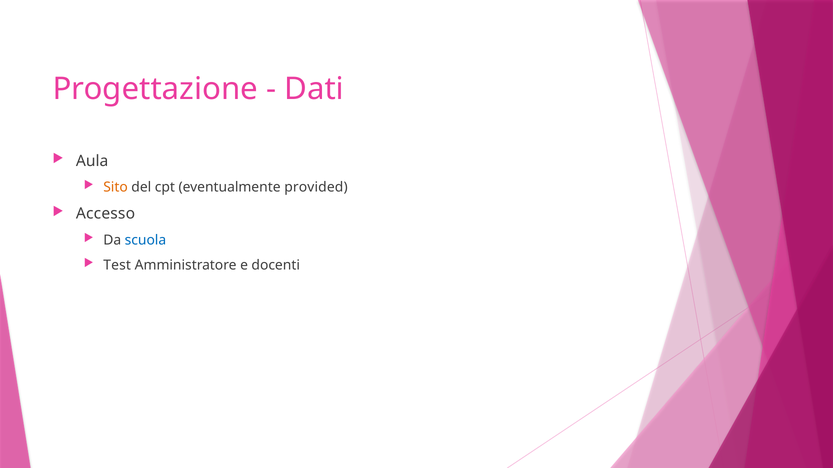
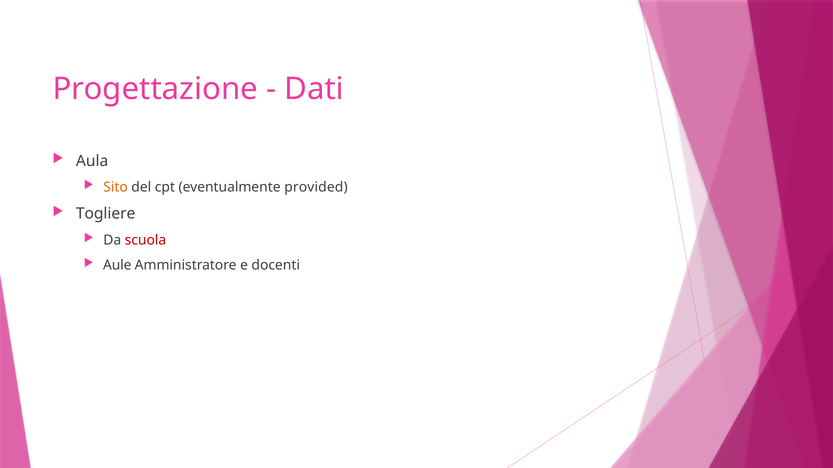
Accesso: Accesso -> Togliere (106, 214)
scuola colour: blue -> red (145, 240)
Test: Test -> Aule (117, 266)
